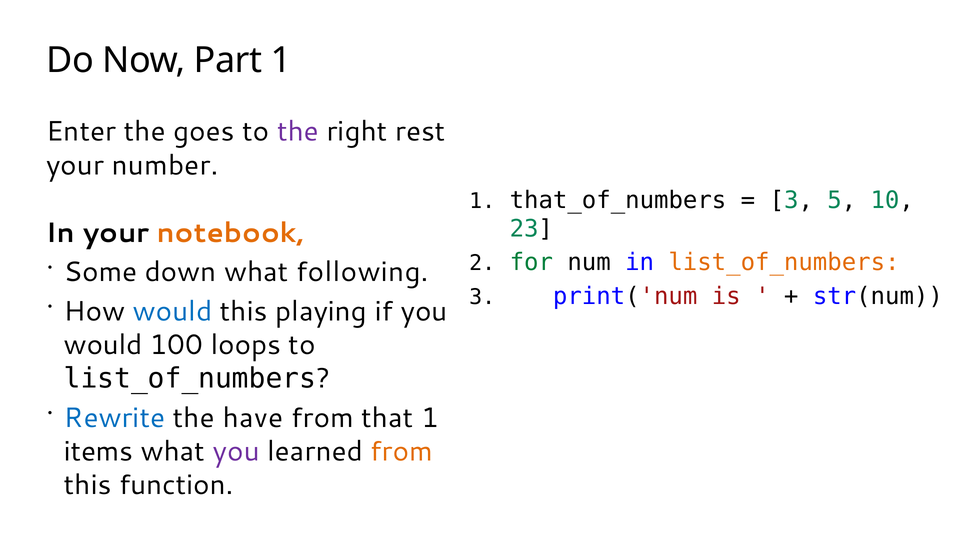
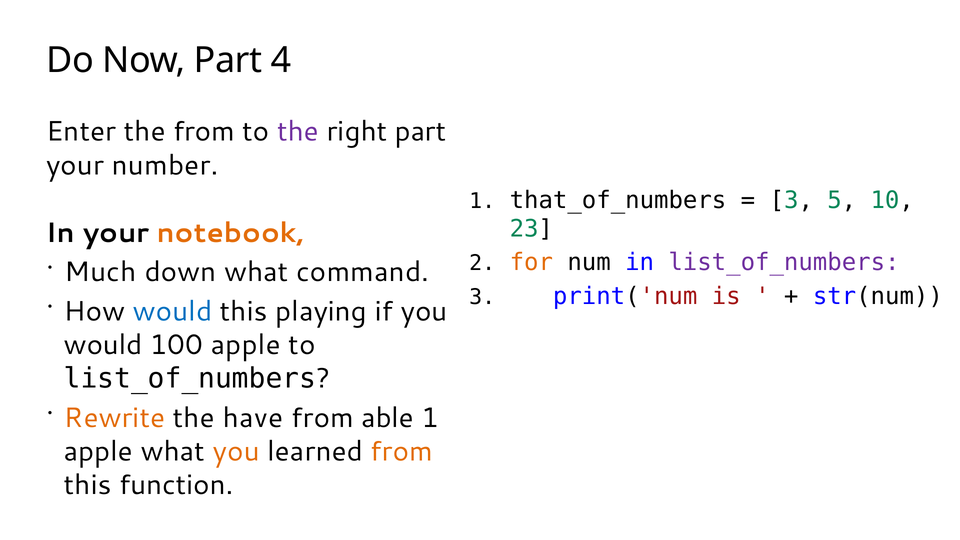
Part 1: 1 -> 4 (281, 60)
the goes: goes -> from (204, 132)
right rest: rest -> part (420, 132)
for colour: green -> orange (531, 263)
list_of_numbers colour: orange -> purple (784, 263)
Some: Some -> Much (100, 272)
following: following -> command (363, 272)
100 loops: loops -> apple (246, 345)
Rewrite colour: blue -> orange (115, 418)
that: that -> able (388, 418)
items: items -> apple (98, 452)
you colour: purple -> orange (236, 452)
